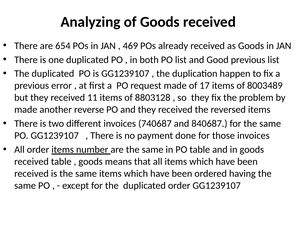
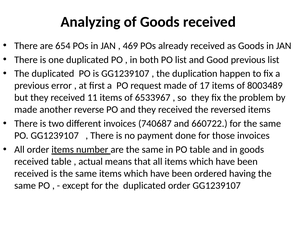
8803128: 8803128 -> 6533967 (153, 98)
840687: 840687 -> 660722 (209, 124)
goods: goods -> actual (91, 162)
